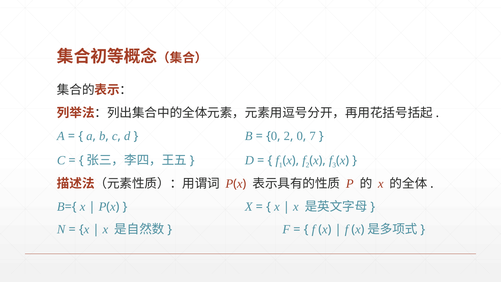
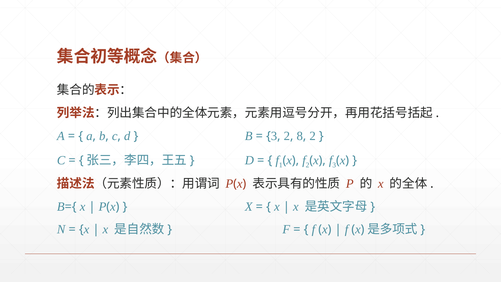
0: 0 -> 3 (274, 136)
0: 0 -> 8 (300, 136)
7: 7 -> 2 (313, 136)
